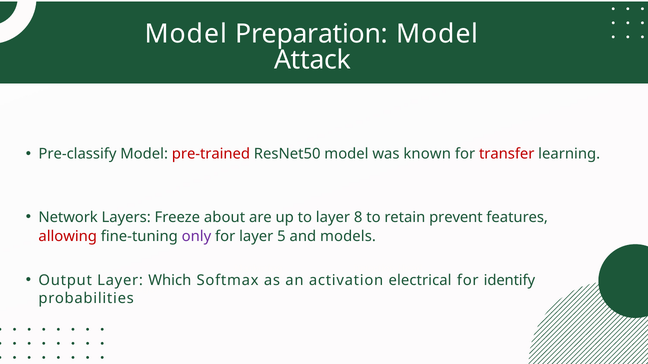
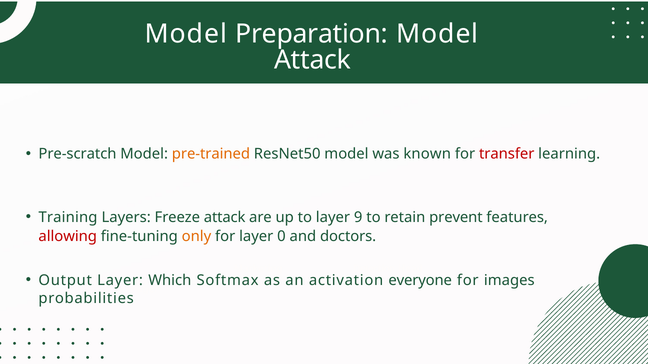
Pre-classify: Pre-classify -> Pre-scratch (77, 154)
pre-trained colour: red -> orange (211, 154)
Network: Network -> Training (68, 218)
Freeze about: about -> attack (225, 218)
8: 8 -> 9 (358, 218)
only colour: purple -> orange (196, 237)
5: 5 -> 0 (281, 237)
models: models -> doctors (348, 237)
electrical: electrical -> everyone (420, 281)
identify: identify -> images (509, 281)
